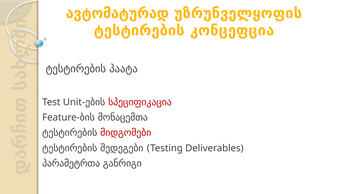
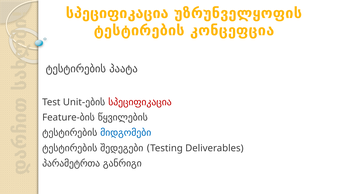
ავტომატურად: ავტომატურად -> სპეციფიკაცია (117, 14)
მონაცემთა: მონაცემთა -> წყვილების (123, 118)
მიდგომები colour: red -> blue (126, 133)
